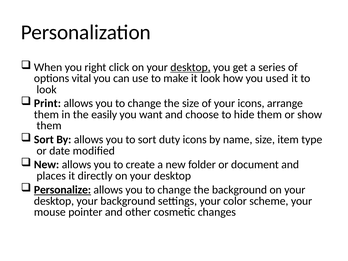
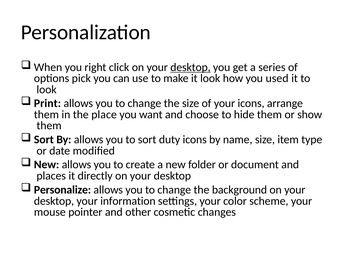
vital: vital -> pick (81, 78)
easily: easily -> place (104, 114)
Personalize underline: present -> none (62, 190)
your background: background -> information (128, 201)
